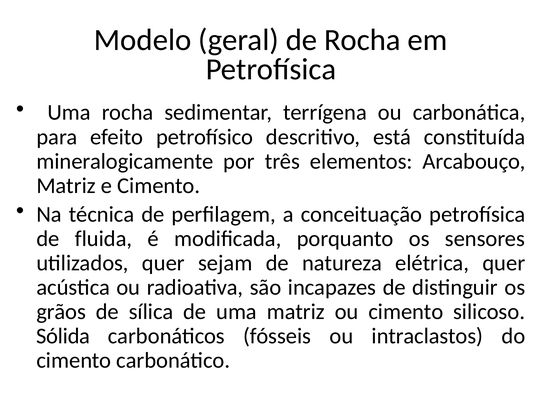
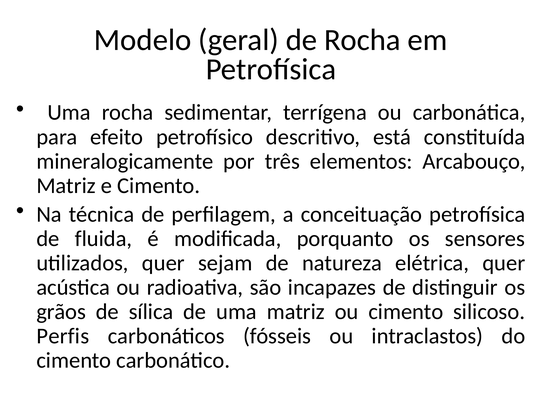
Sólida: Sólida -> Perfis (63, 337)
